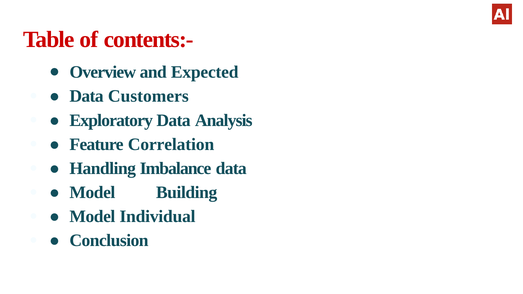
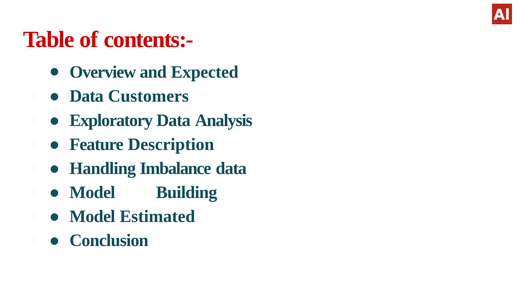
Correlation: Correlation -> Description (171, 144)
Individual: Individual -> Estimated (157, 217)
